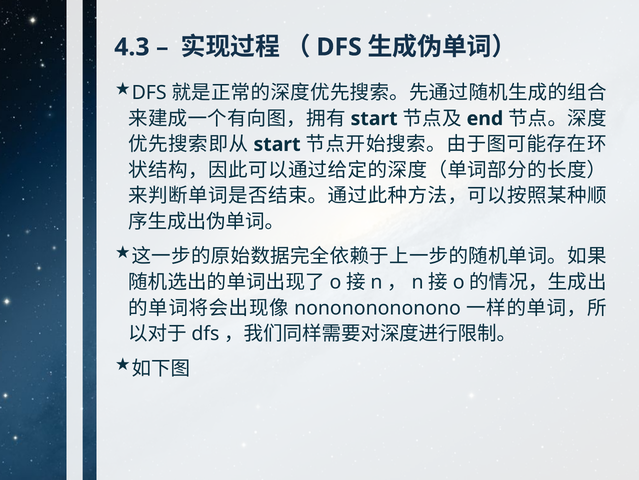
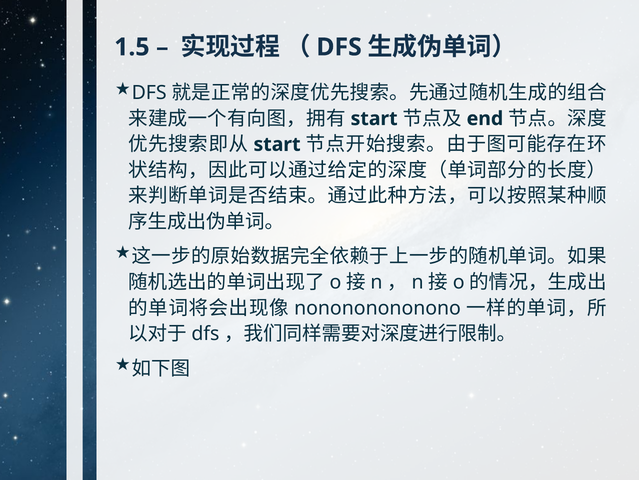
4.3: 4.3 -> 1.5 (132, 47)
